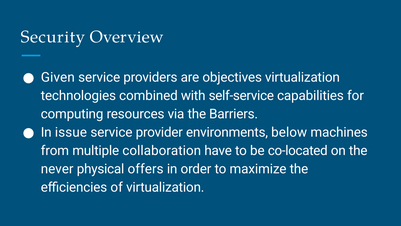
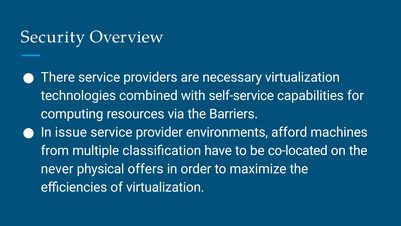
Given: Given -> There (58, 77)
objectives: objectives -> necessary (232, 77)
below: below -> afford (289, 132)
collaboration: collaboration -> classiﬁcation (162, 150)
